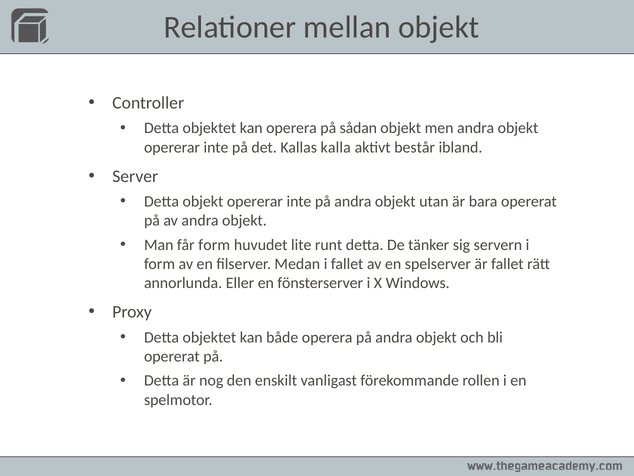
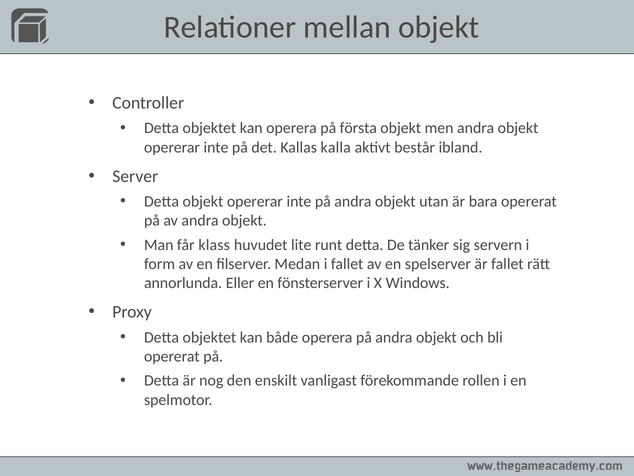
sådan: sådan -> första (358, 128)
får form: form -> klass (214, 245)
